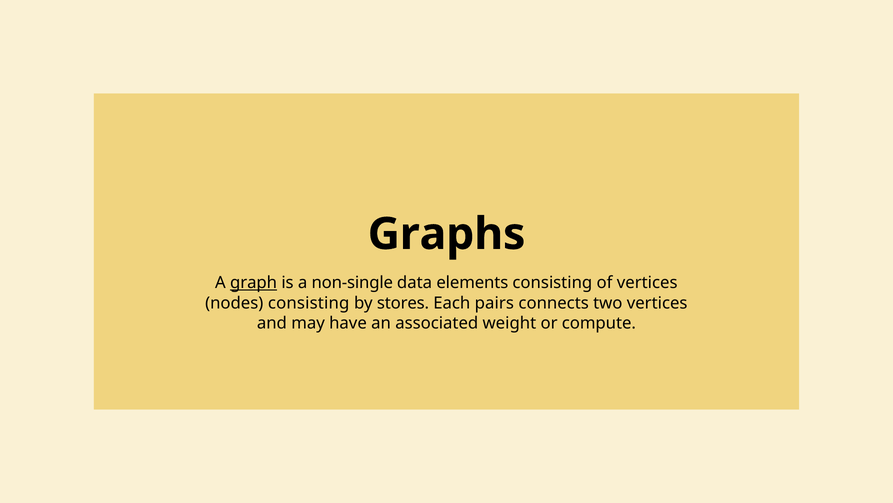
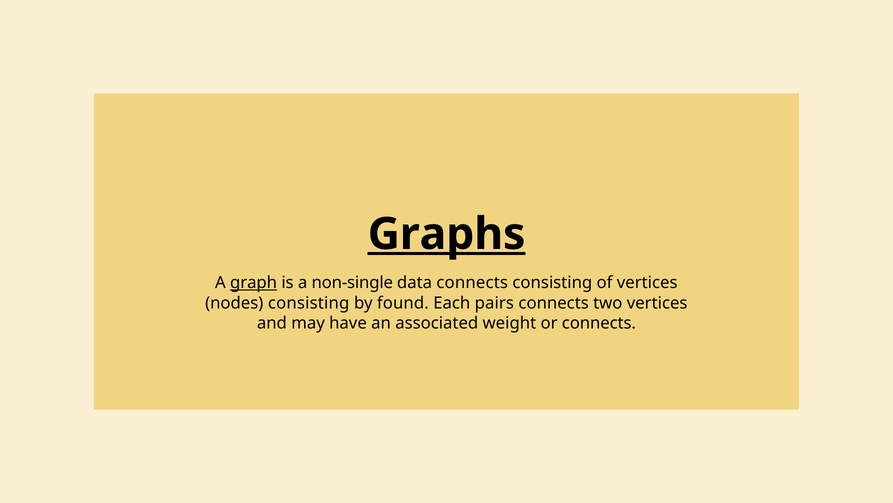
Graphs underline: none -> present (447, 234)
data elements: elements -> connects (472, 282)
stores: stores -> found (403, 303)
or compute: compute -> connects (599, 323)
